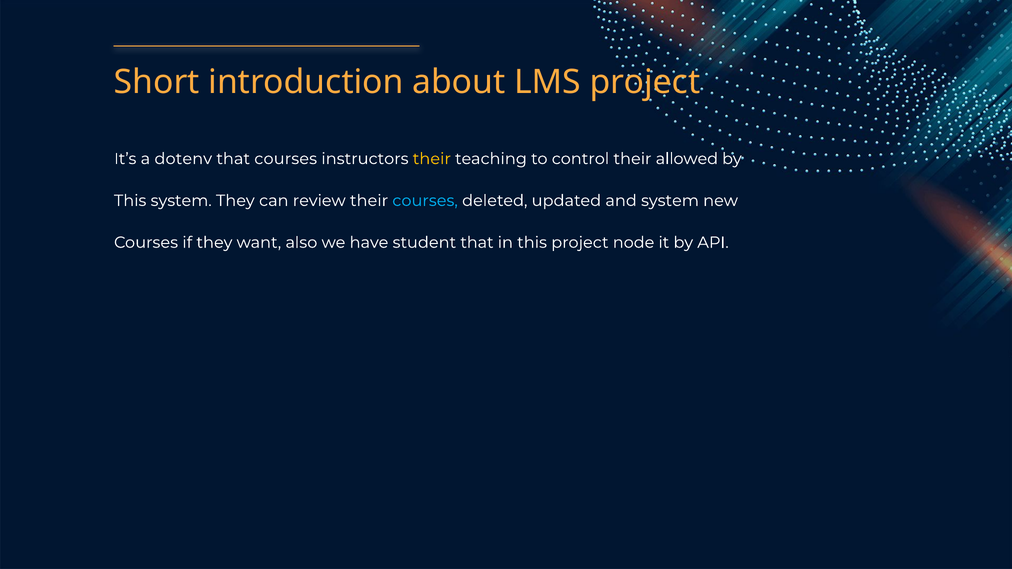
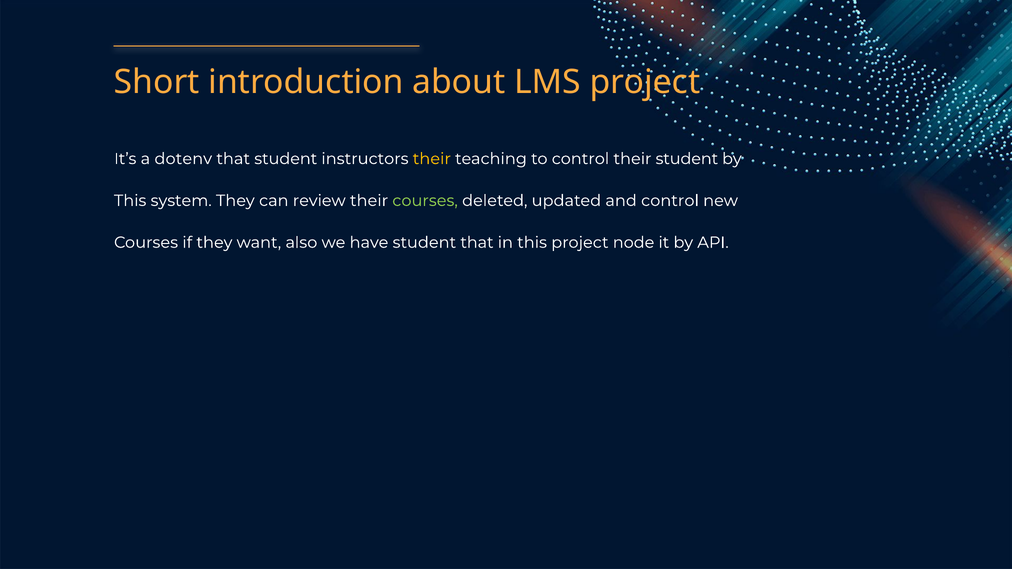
that courses: courses -> student (286, 159)
their allowed: allowed -> student (687, 159)
courses colour: light blue -> light green (425, 201)
and system: system -> control (670, 201)
